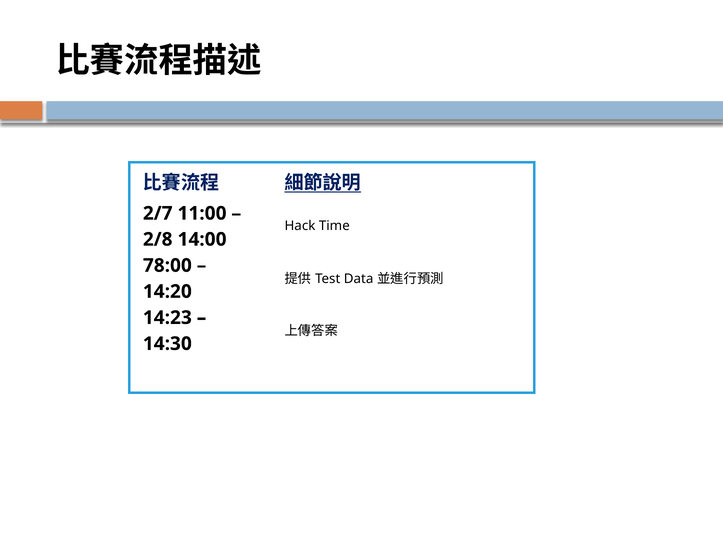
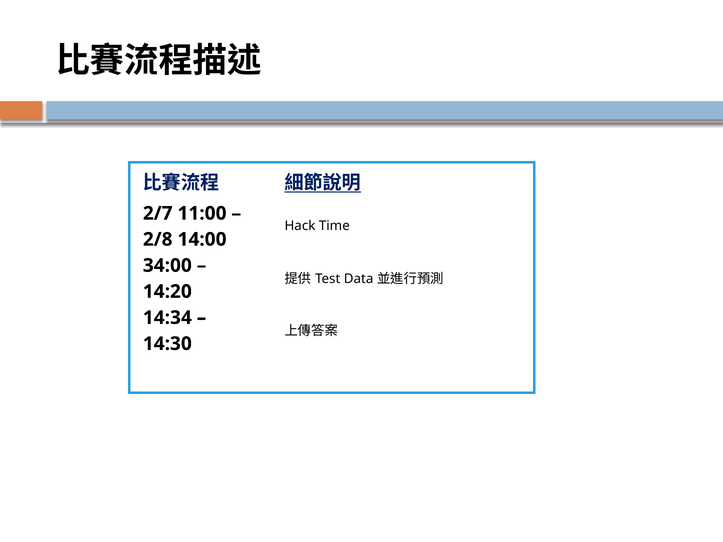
78:00: 78:00 -> 34:00 (167, 266)
14:23: 14:23 -> 14:34 (167, 318)
